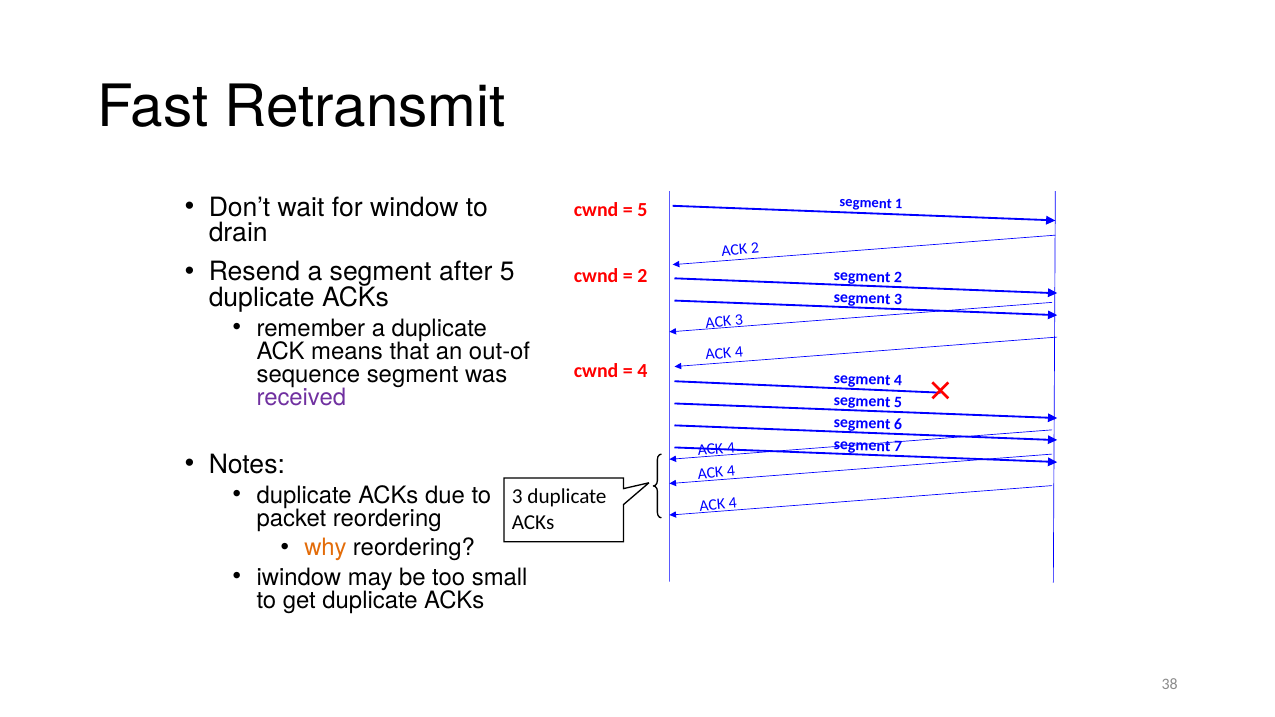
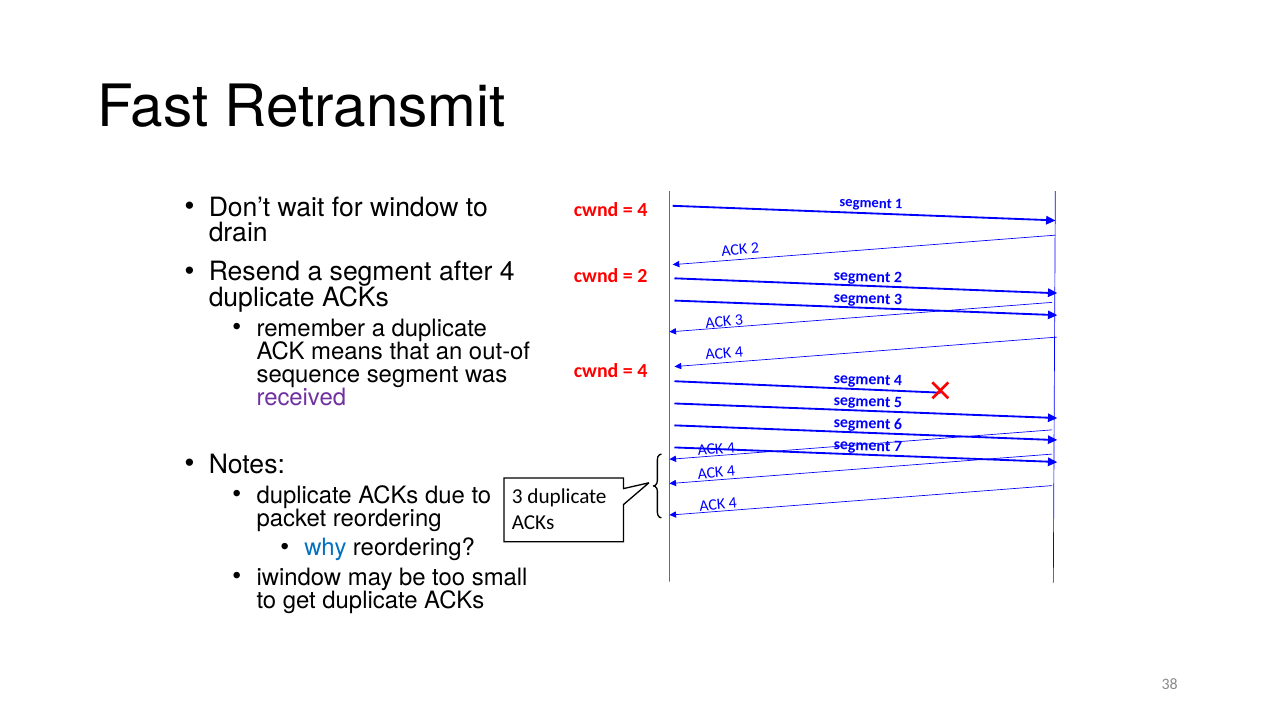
5: 5 -> 4 (642, 210)
after 5: 5 -> 4 (507, 272)
why colour: orange -> blue (325, 548)
